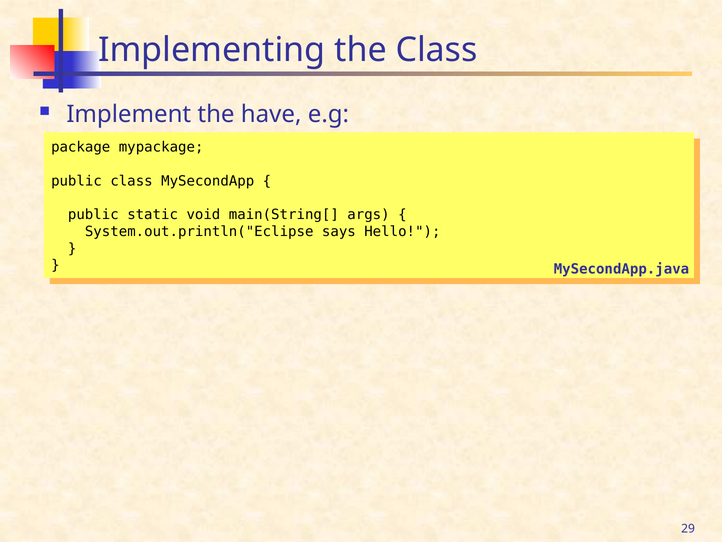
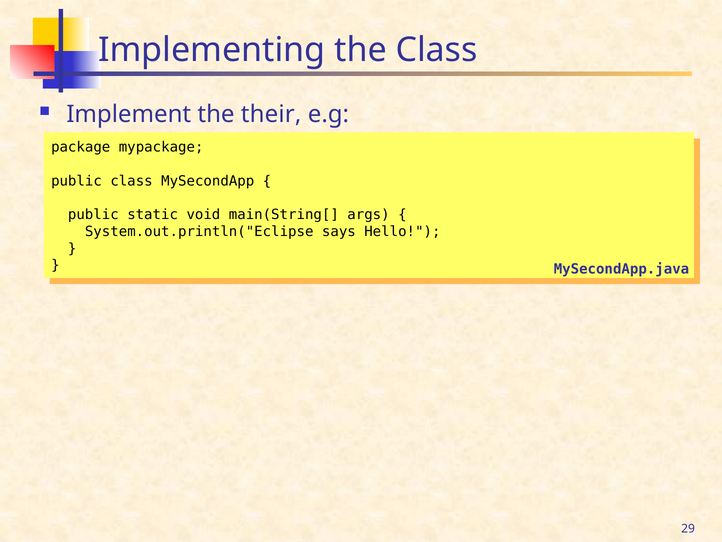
have: have -> their (271, 114)
